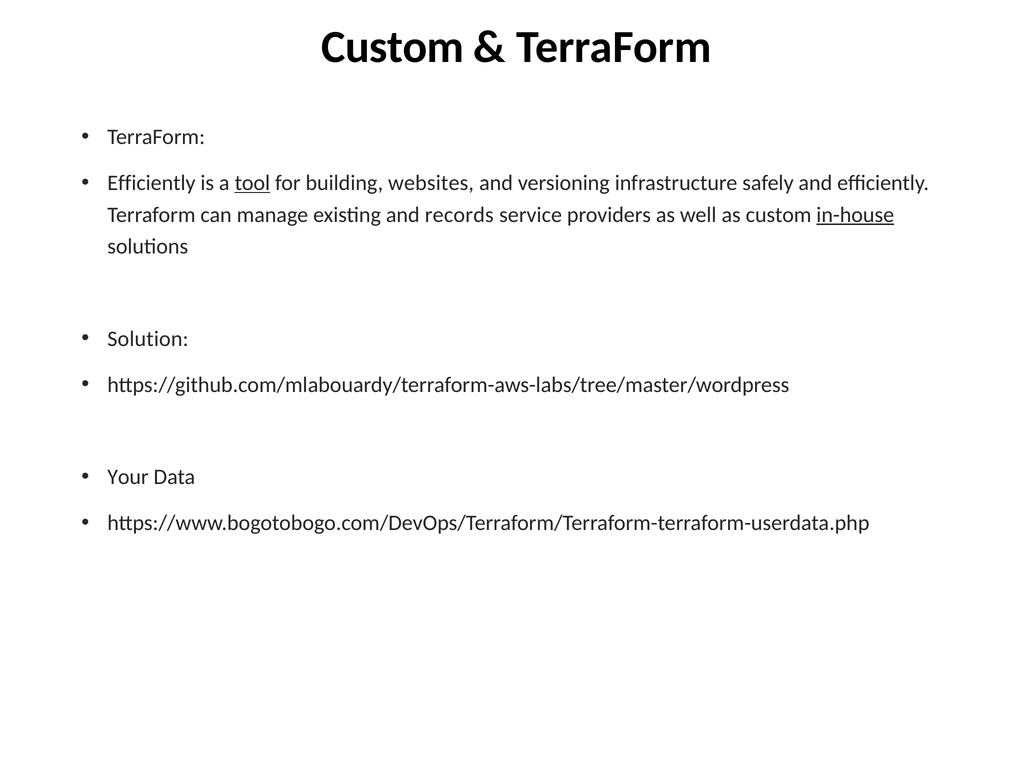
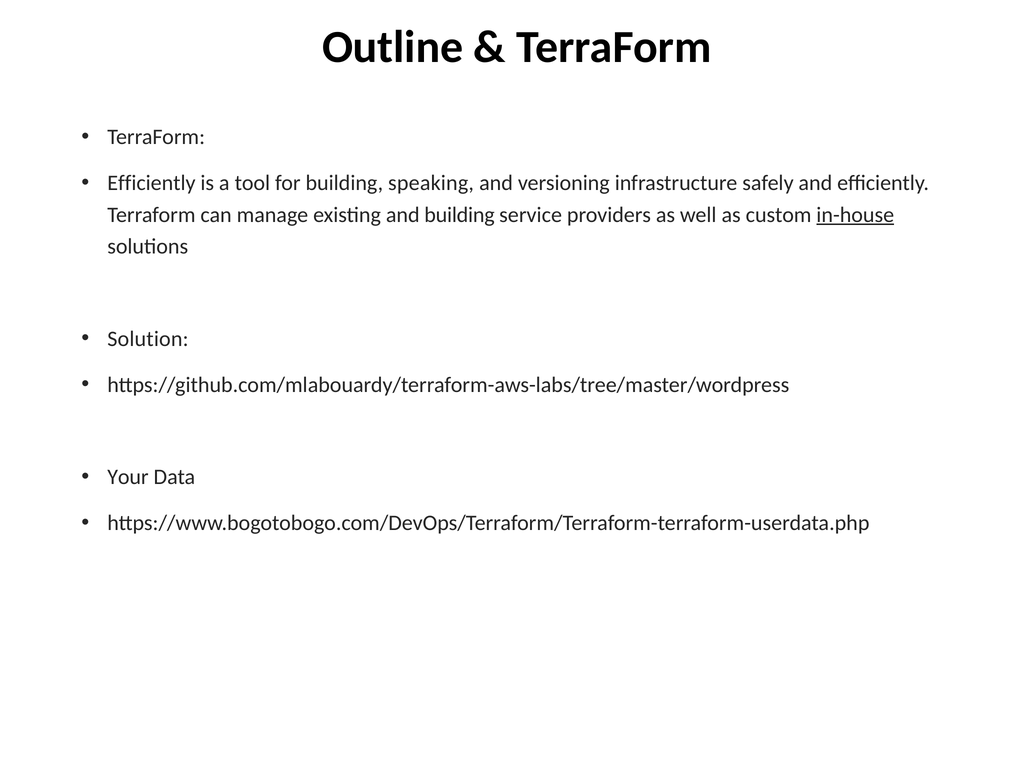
Custom: Custom -> Outline (393, 47)
tool underline: present -> none (252, 183)
websites: websites -> speaking (431, 183)
and records: records -> building (459, 215)
